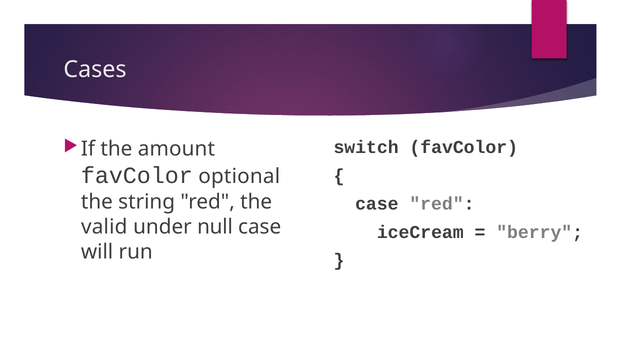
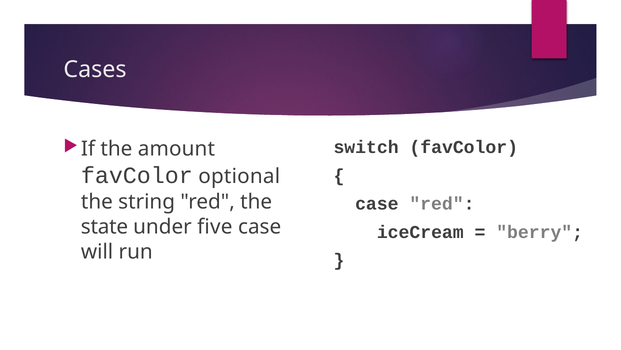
valid: valid -> state (104, 226)
null: null -> five (215, 226)
